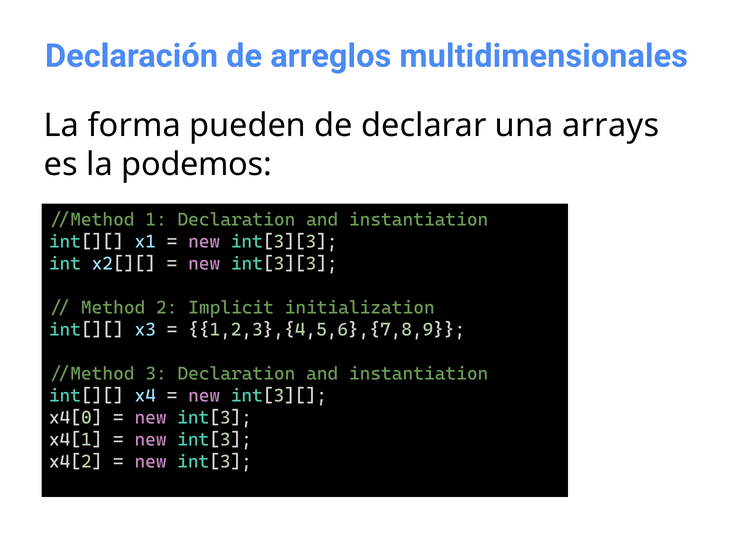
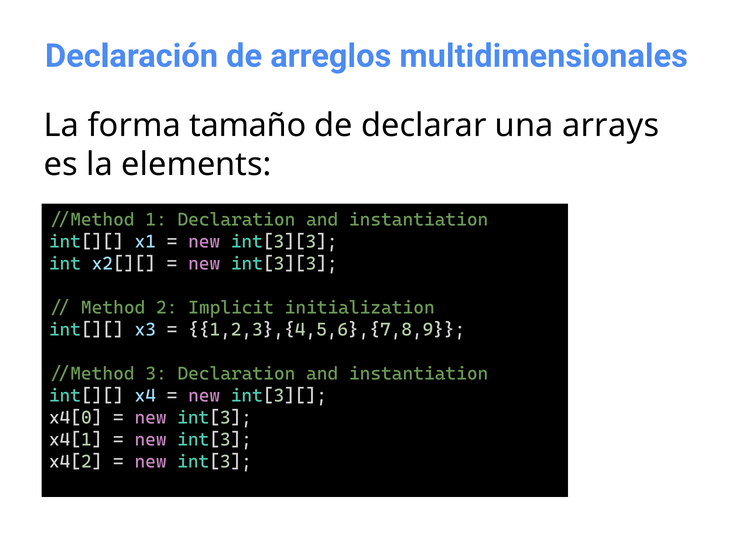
pueden: pueden -> tamaño (248, 125)
podemos: podemos -> elements (197, 164)
